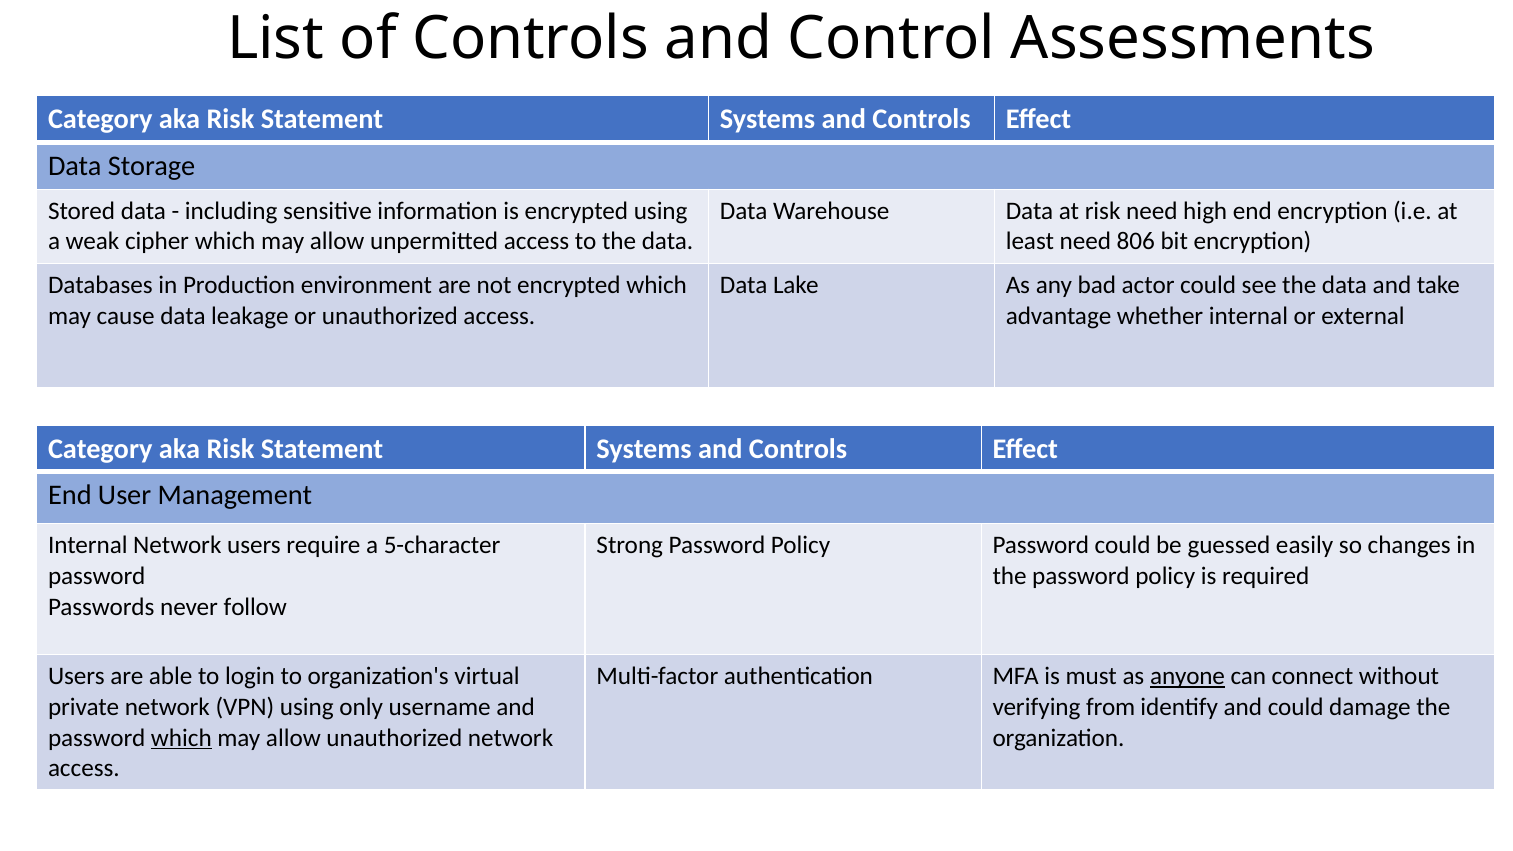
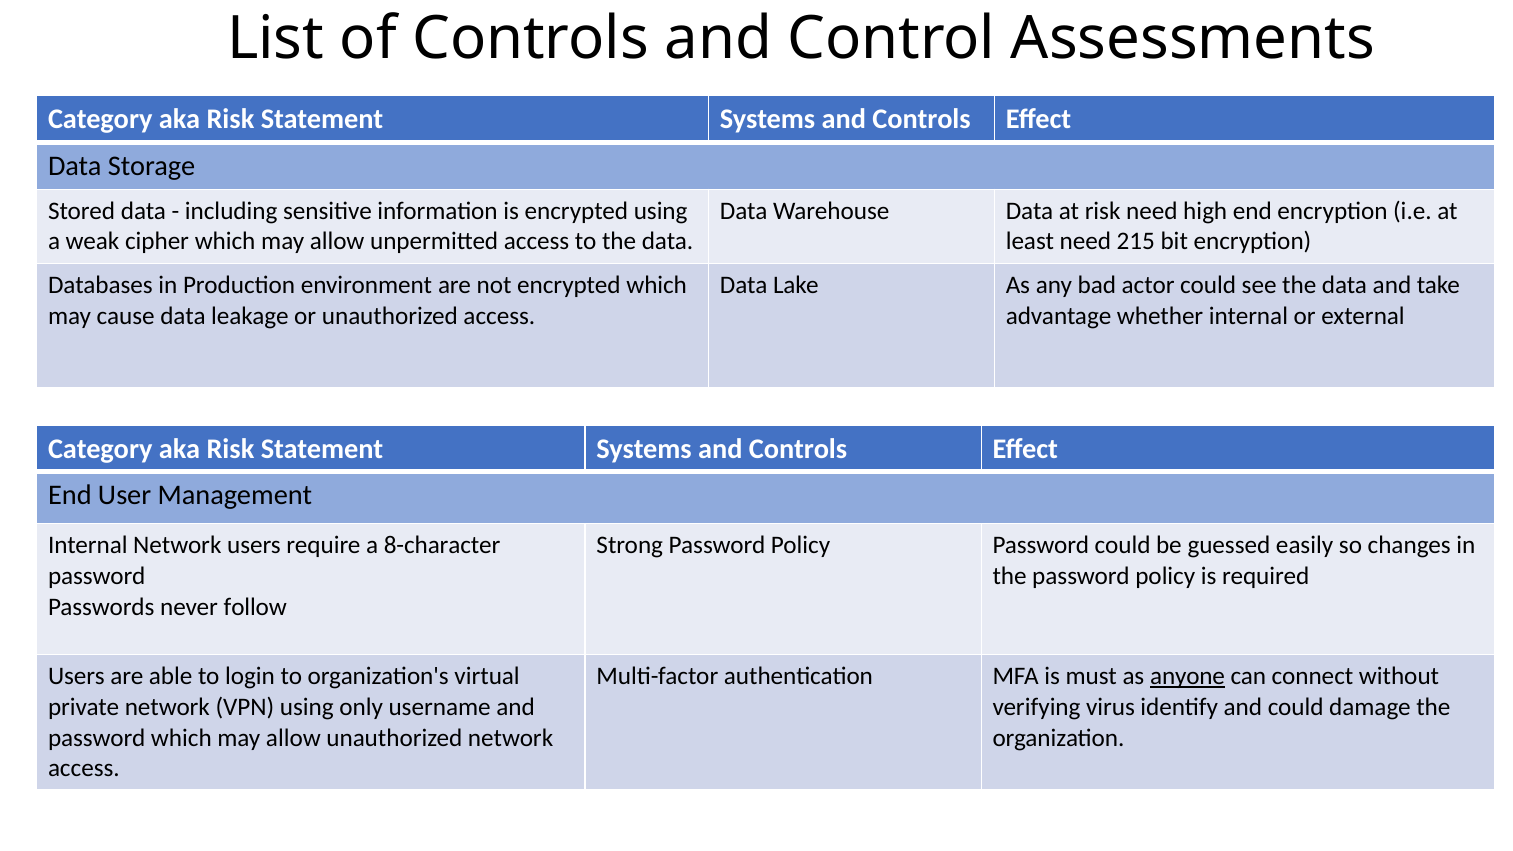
806: 806 -> 215 (1136, 242)
5-character: 5-character -> 8-character (442, 545)
from: from -> virus (1111, 707)
which underline: present -> none (181, 738)
